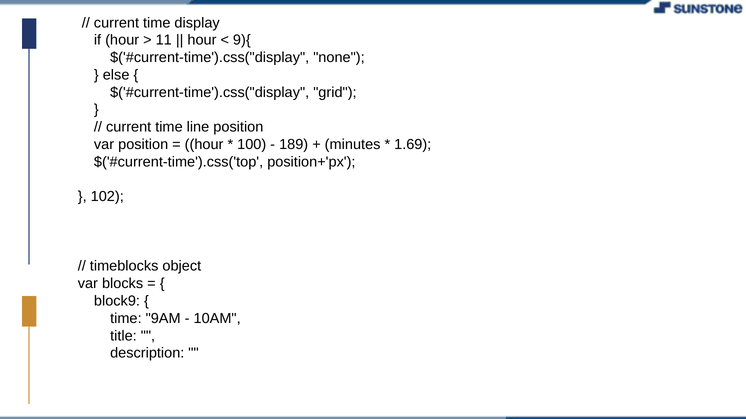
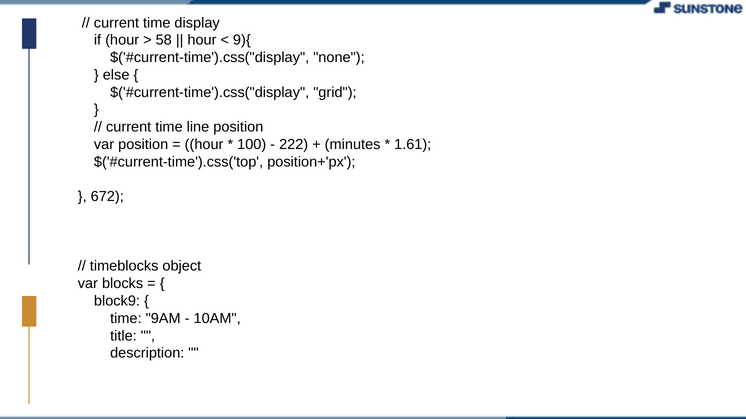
11: 11 -> 58 (164, 40)
189: 189 -> 222 (294, 145)
1.69: 1.69 -> 1.61 (413, 145)
102: 102 -> 672 (107, 197)
